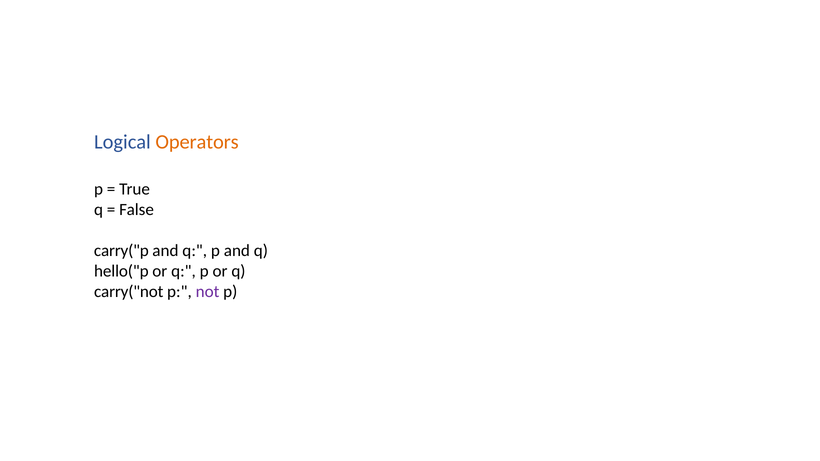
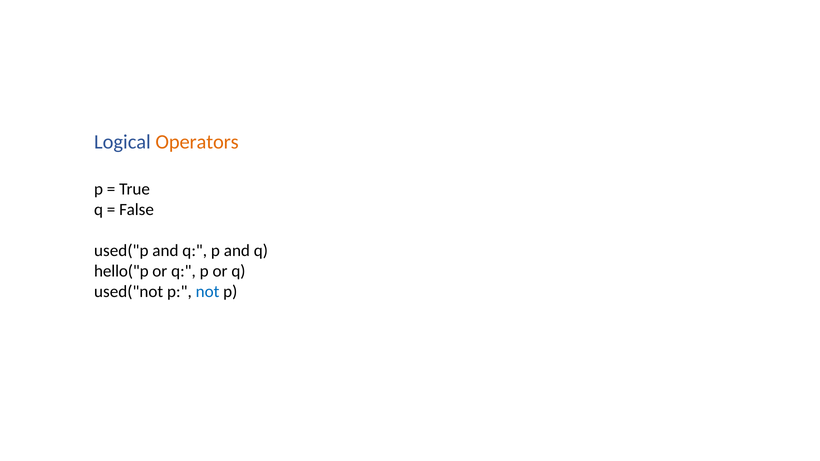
carry("p: carry("p -> used("p (121, 251)
carry("not: carry("not -> used("not (129, 292)
not colour: purple -> blue (208, 292)
